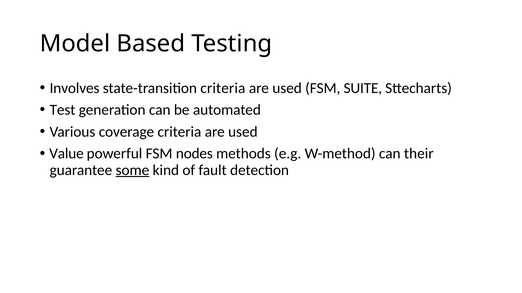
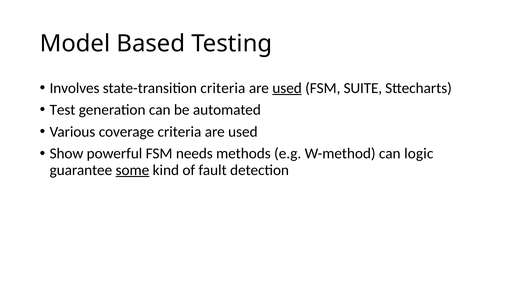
used underline: none -> present (287, 88)
Value: Value -> Show (66, 154)
nodes: nodes -> needs (194, 154)
their: their -> logic (419, 154)
